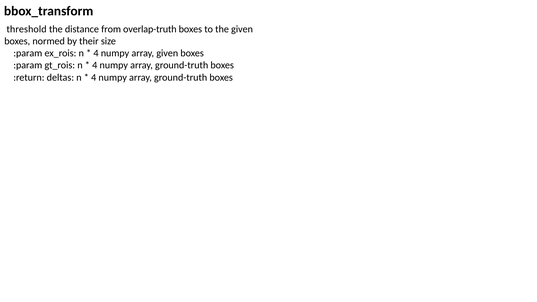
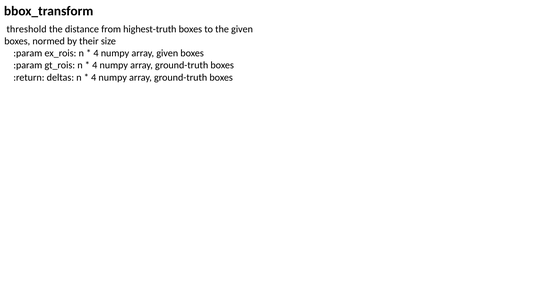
overlap-truth: overlap-truth -> highest-truth (150, 29)
